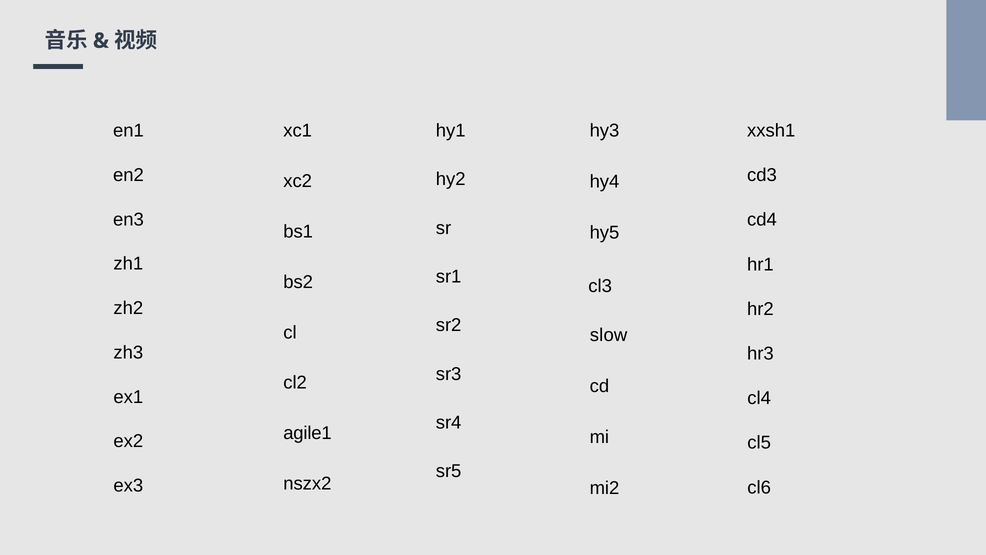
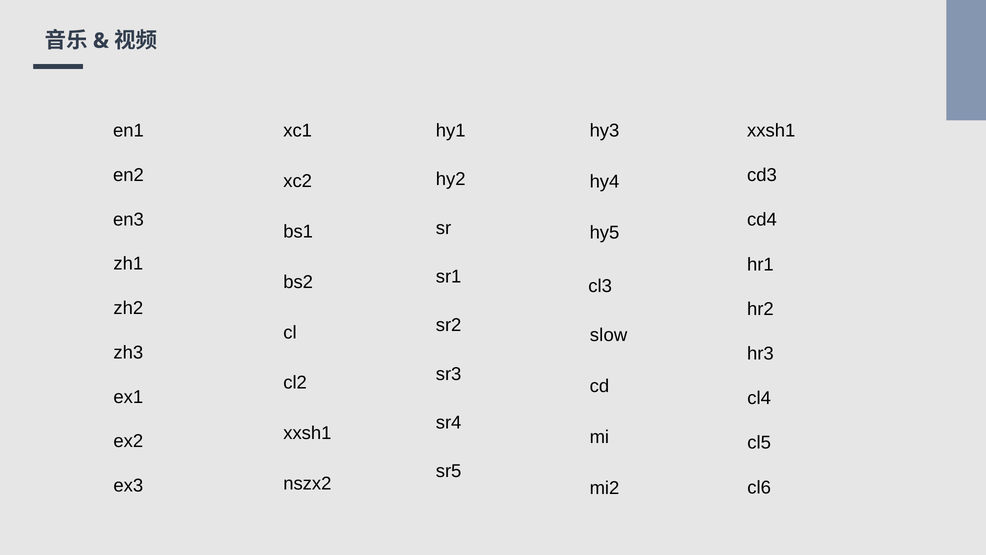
agile1: agile1 -> xxsh1 (307, 433)
